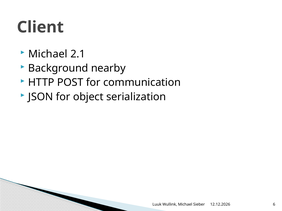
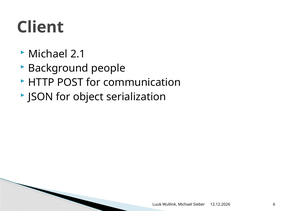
nearby: nearby -> people (108, 68)
